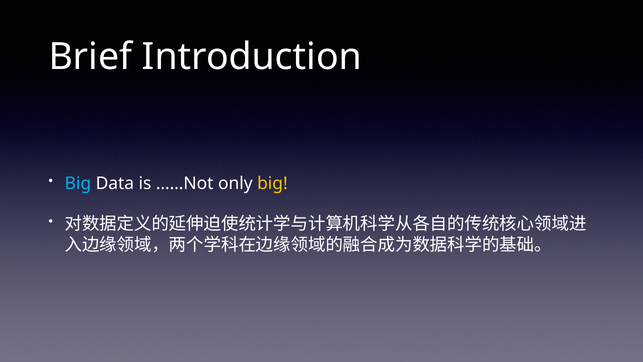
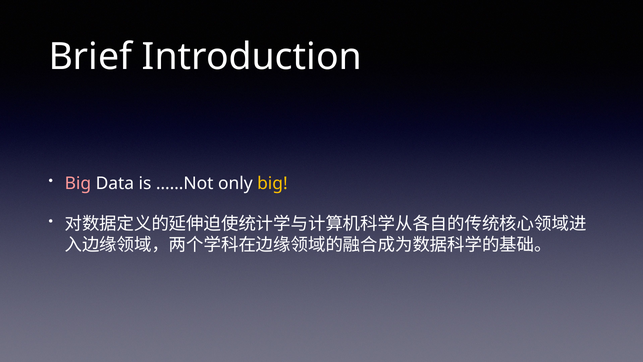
Big colour: light blue -> pink (78, 183)
